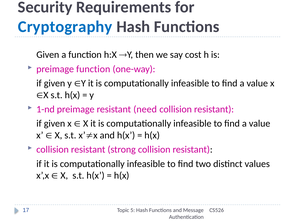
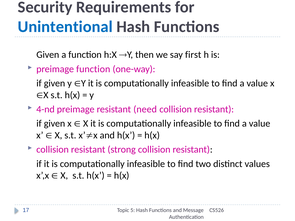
Cryptography: Cryptography -> Unintentional (65, 27)
cost: cost -> first (193, 55)
1-nd: 1-nd -> 4-nd (45, 109)
